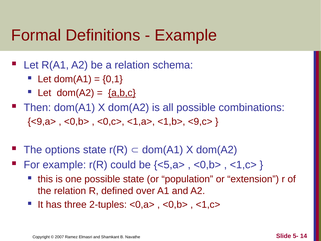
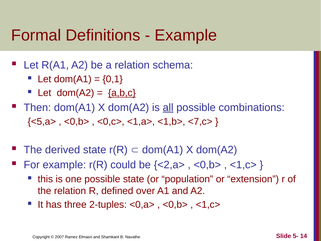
all underline: none -> present (168, 107)
<9,a>: <9,a> -> <5,a> (42, 122)
<9,c>: <9,c> -> <7,c> (200, 122)
options: options -> derived (63, 150)
<5,a>: <5,a> -> <2,a> (169, 165)
